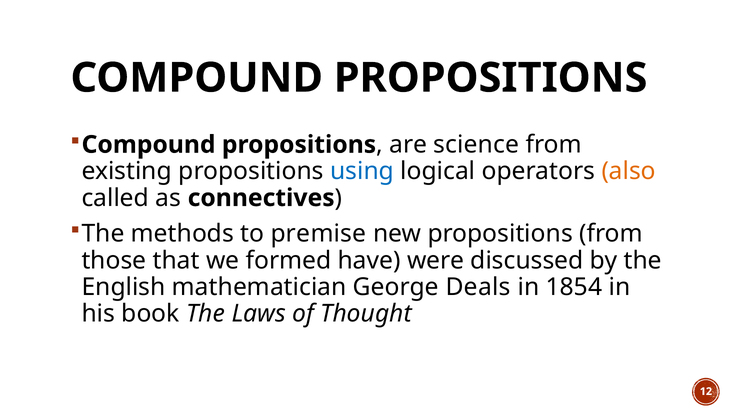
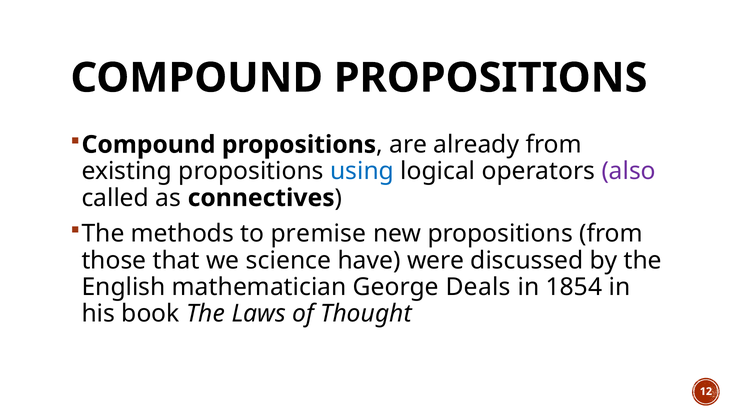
science: science -> already (476, 145)
also colour: orange -> purple (629, 171)
formed: formed -> science (289, 261)
